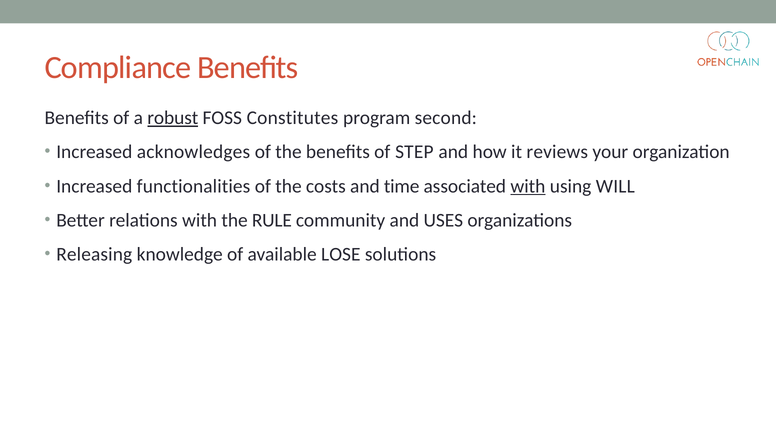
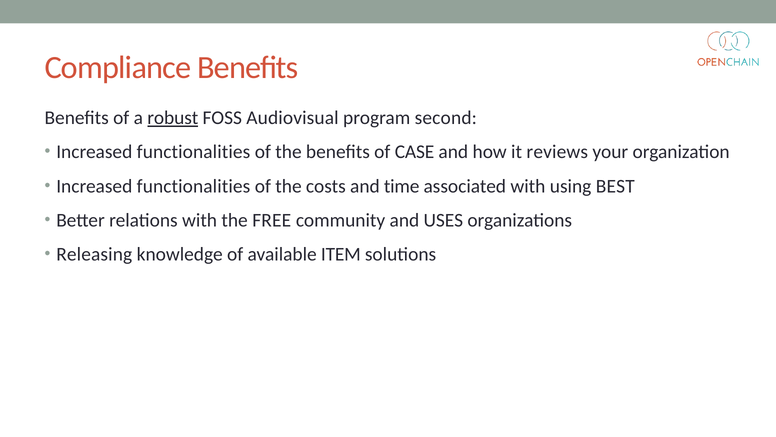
Constitutes: Constitutes -> Audiovisual (293, 118)
acknowledges: acknowledges -> functionalities (194, 152)
STEP: STEP -> CASE (415, 152)
with underline: present -> none (528, 186)
WILL: WILL -> BEST (615, 186)
RULE: RULE -> FREE (272, 220)
LOSE: LOSE -> ITEM (341, 254)
